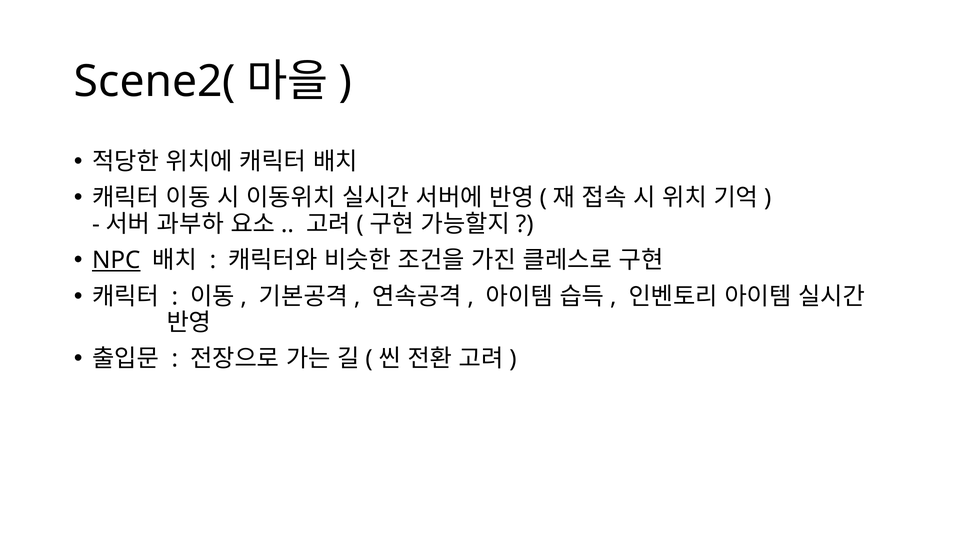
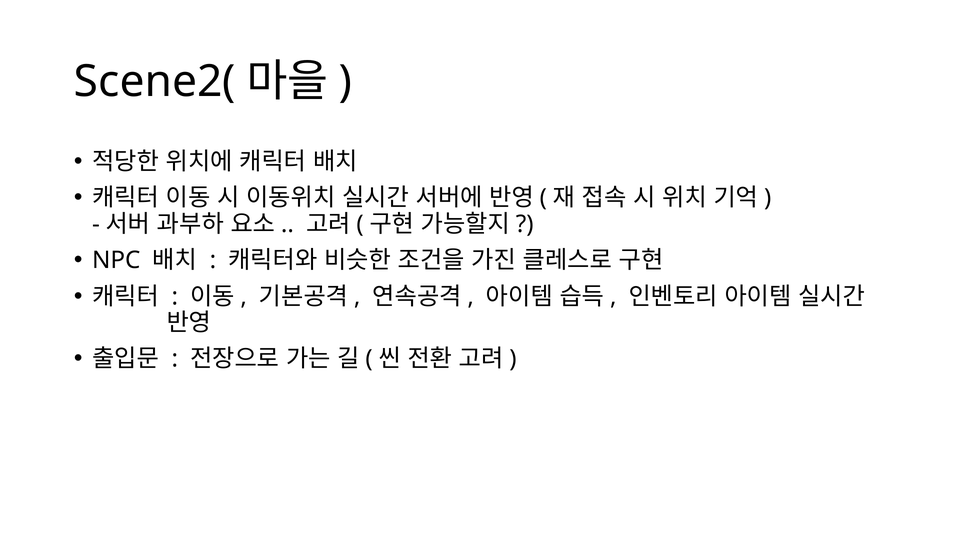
NPC underline: present -> none (116, 260)
